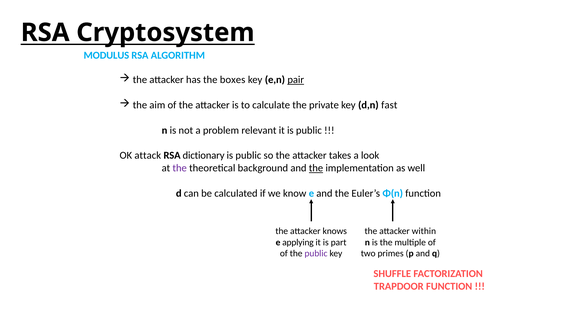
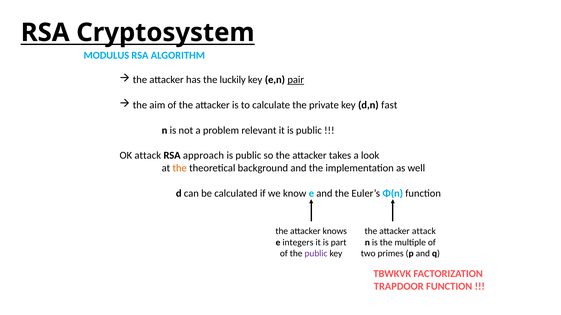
boxes: boxes -> luckily (233, 80)
dictionary: dictionary -> approach (203, 156)
the colour: purple -> orange (180, 168)
the underline: present -> none (316, 168)
attacker within: within -> attack (424, 231)
applying: applying -> integers (298, 243)
SHUFFLE: SHUFFLE -> TBWKVK (392, 274)
